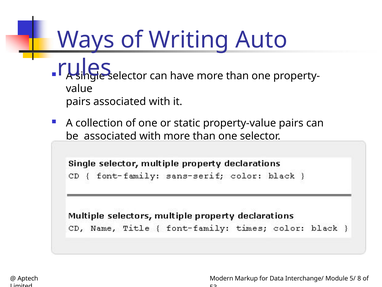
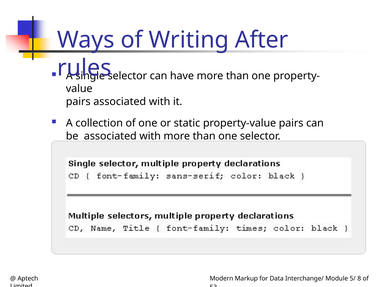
Auto: Auto -> After (262, 40)
